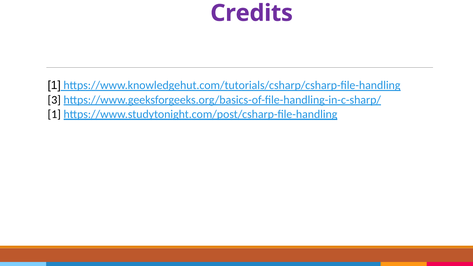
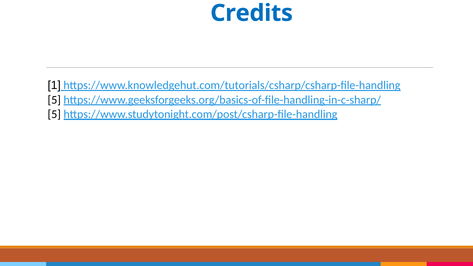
Credits colour: purple -> blue (252, 13)
3: 3 -> 5 (54, 100)
1: 1 -> 5 (54, 114)
